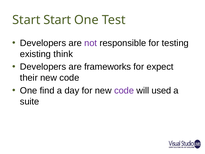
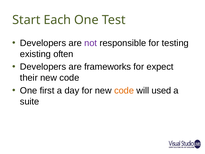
Start Start: Start -> Each (57, 20)
think: think -> often (63, 54)
find: find -> first (47, 90)
code colour: purple -> orange (124, 90)
